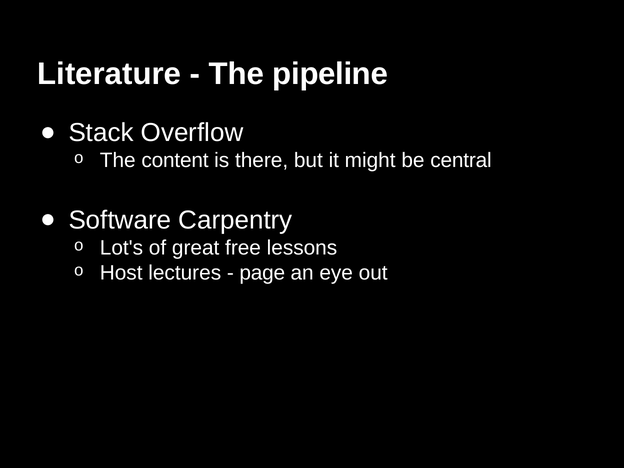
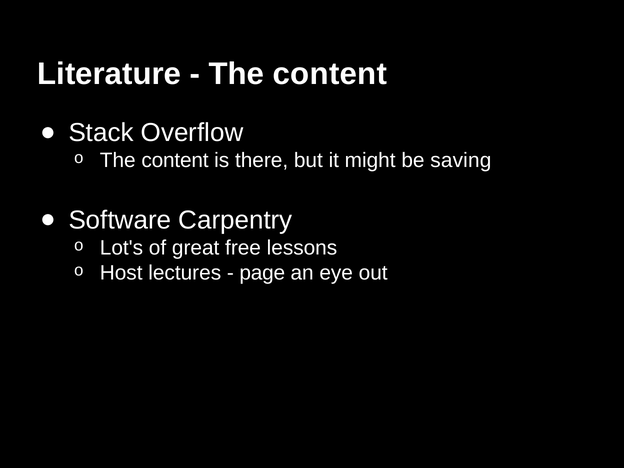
pipeline: pipeline -> content (330, 74)
central: central -> saving (461, 161)
